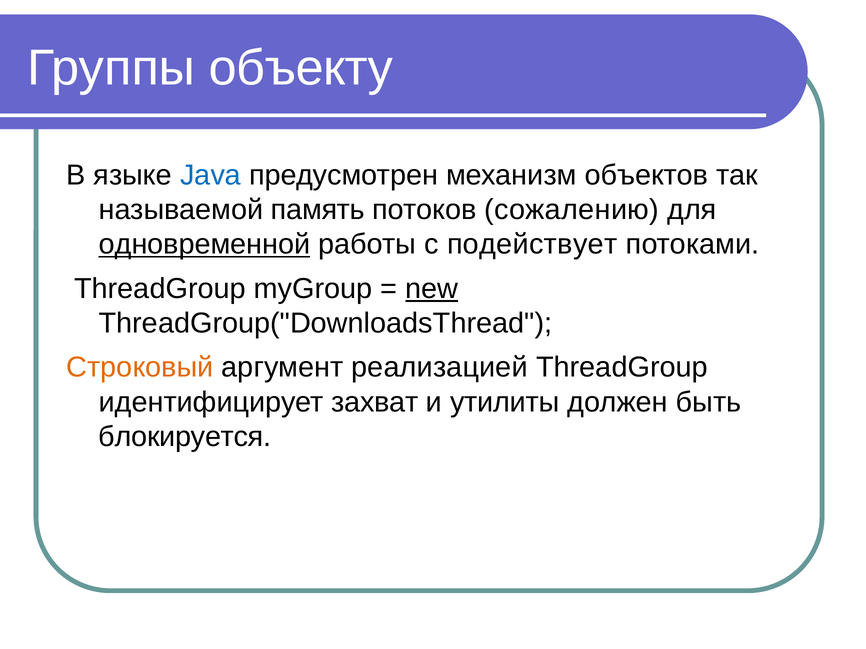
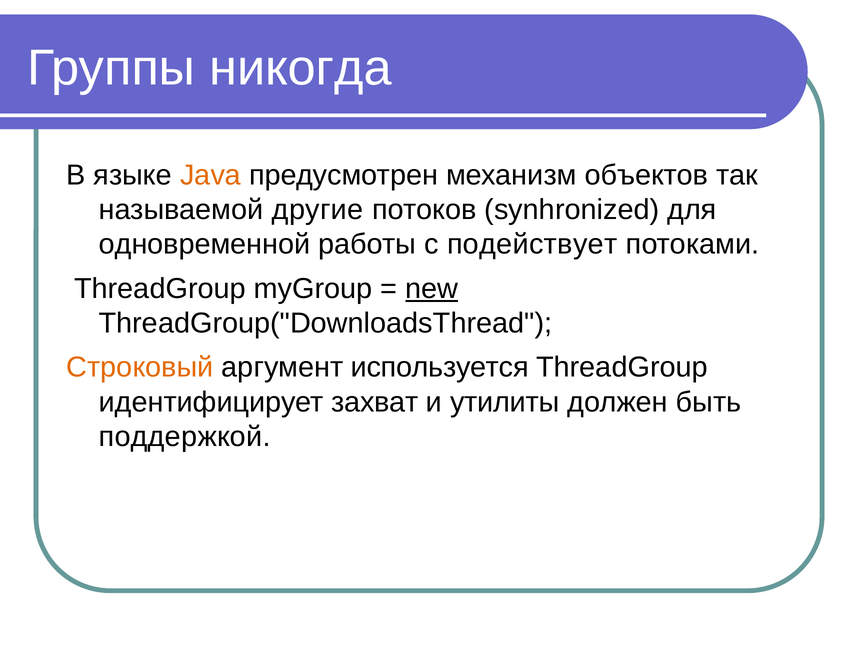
объекту: объекту -> никогда (301, 68)
Java colour: blue -> orange (211, 175)
память: память -> другие (318, 210)
сожалению: сожалению -> synhronized (572, 210)
одновременной underline: present -> none (205, 245)
реализацией: реализацией -> используется (440, 368)
блокируется: блокируется -> поддержкой (185, 437)
